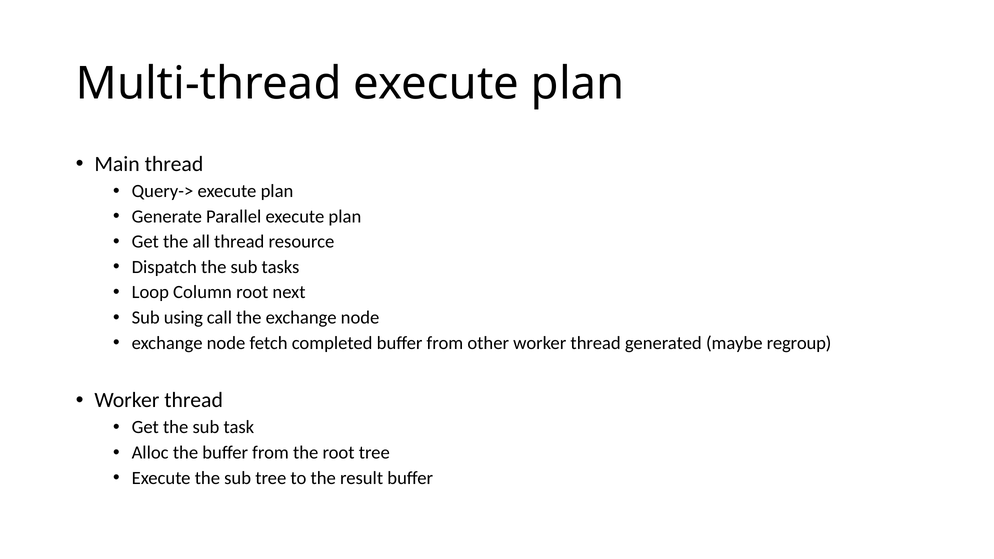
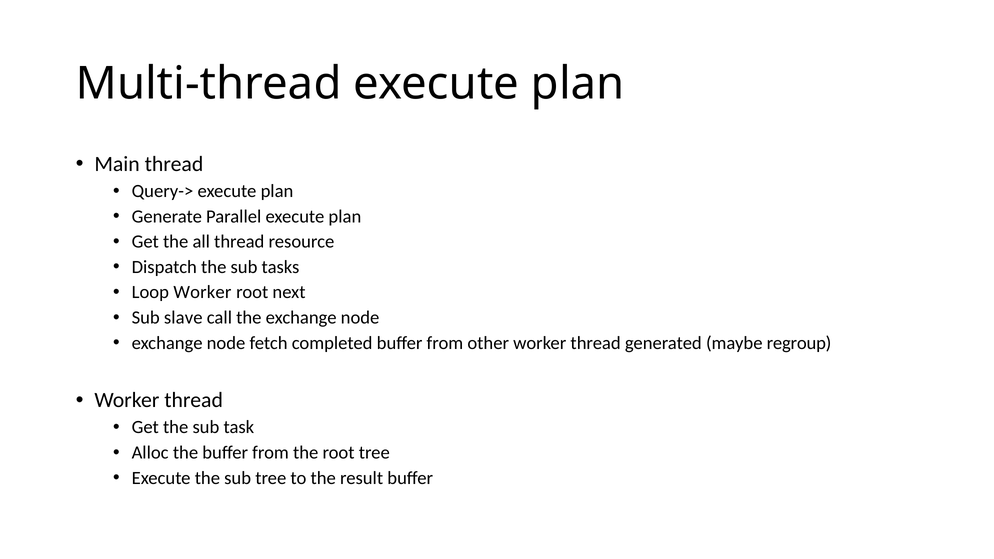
Loop Column: Column -> Worker (202, 292)
using: using -> slave (183, 318)
